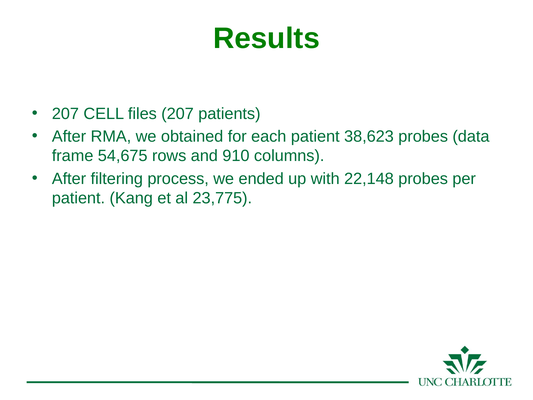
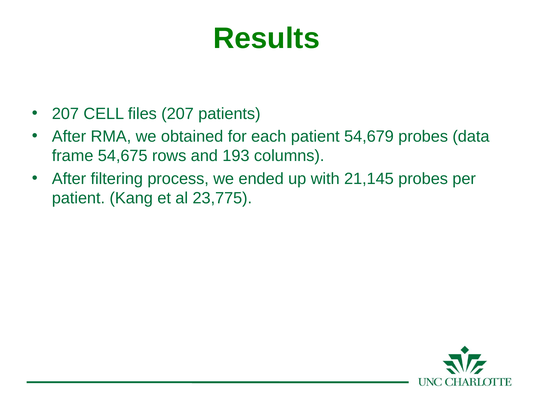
38,623: 38,623 -> 54,679 (369, 136)
910: 910 -> 193 (236, 156)
22,148: 22,148 -> 21,145 (369, 179)
